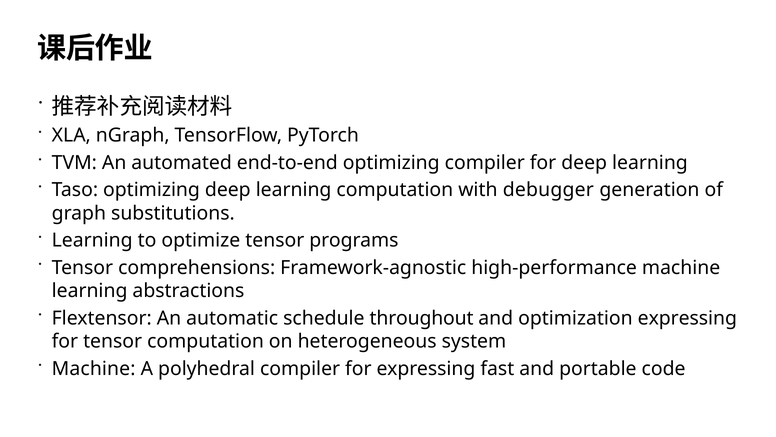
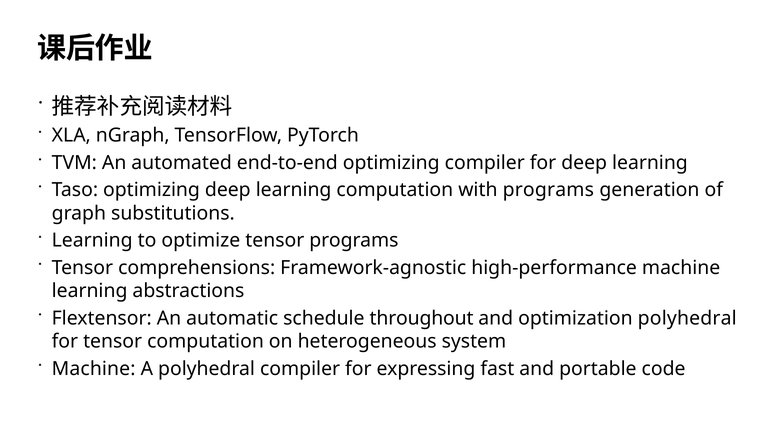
with debugger: debugger -> programs (548, 190)
optimization expressing: expressing -> polyhedral (687, 318)
